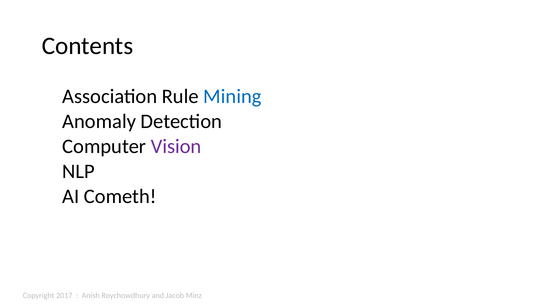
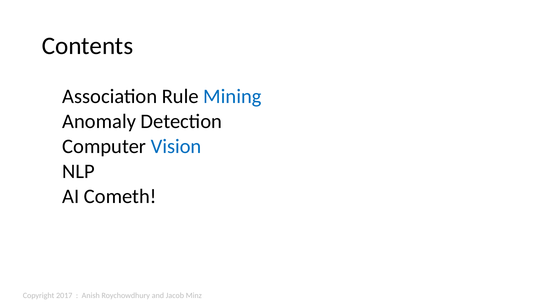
Vision colour: purple -> blue (176, 146)
